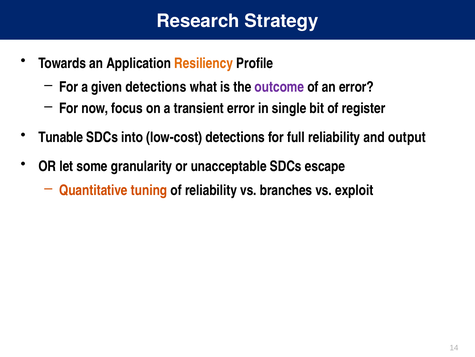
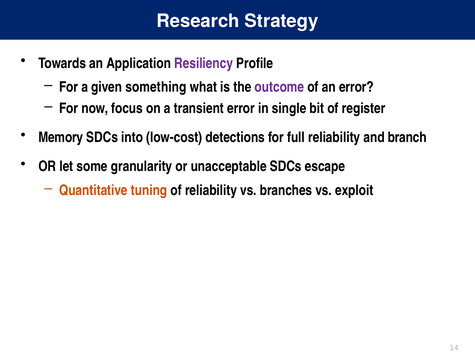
Resiliency colour: orange -> purple (204, 63)
given detections: detections -> something (156, 87)
Tunable: Tunable -> Memory (61, 137)
output: output -> branch (407, 137)
